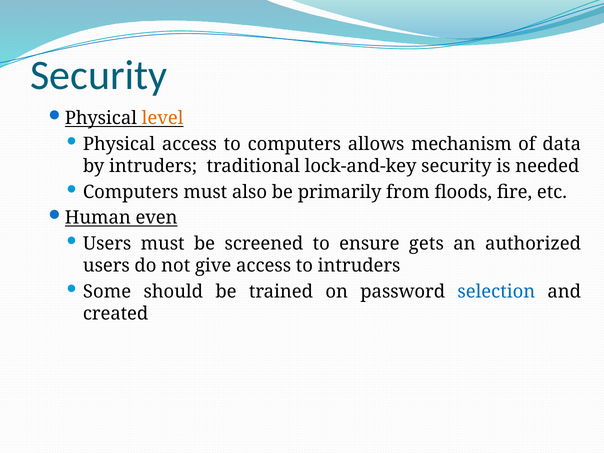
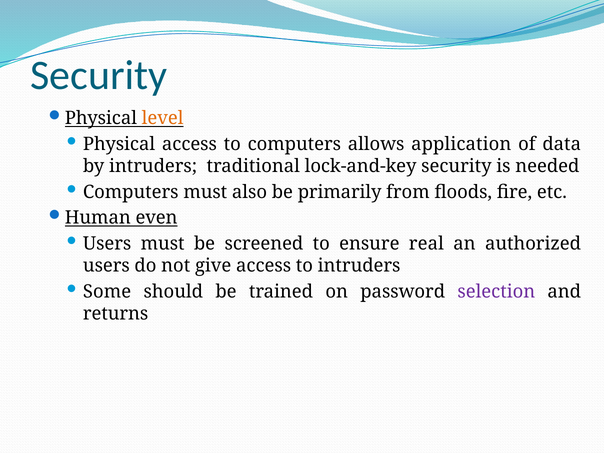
mechanism: mechanism -> application (461, 144)
gets: gets -> real (426, 244)
selection colour: blue -> purple (496, 292)
created: created -> returns (116, 314)
